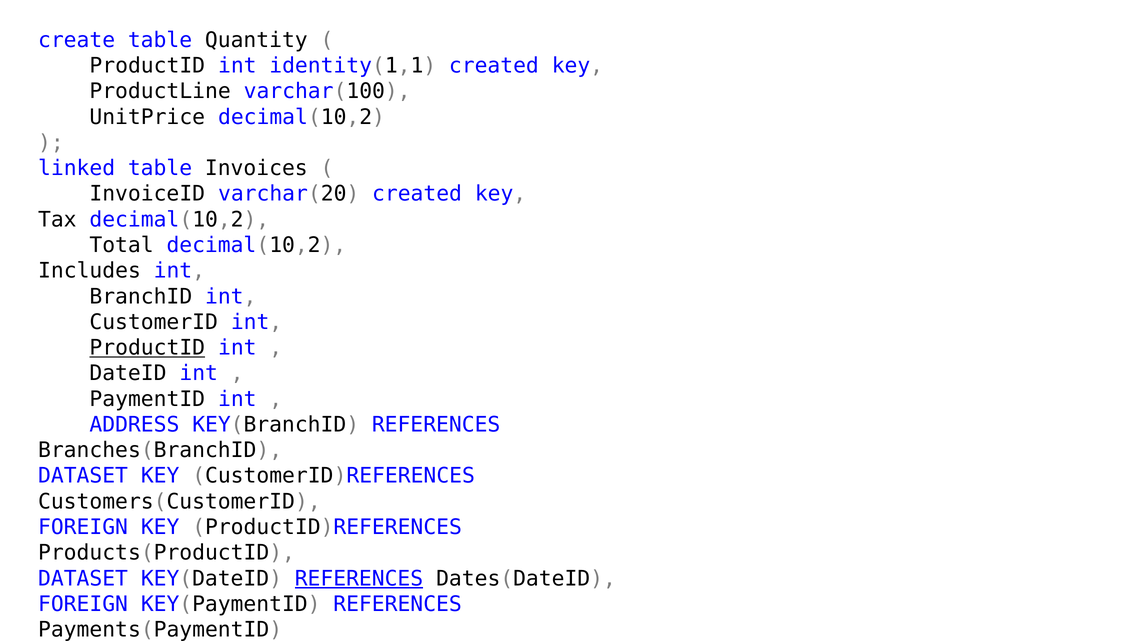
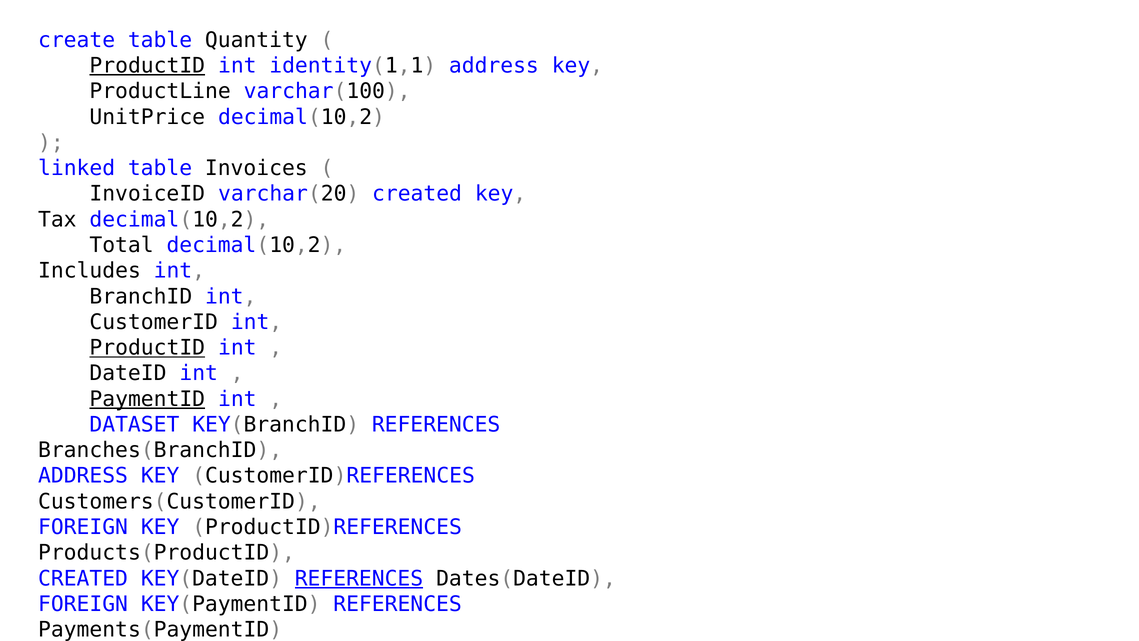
ProductID underline: none -> present (147, 66)
identity(1,1 created: created -> address (494, 66)
PaymentID underline: none -> present (147, 399)
ADDRESS: ADDRESS -> DATASET (134, 424)
DATASET: DATASET -> ADDRESS (83, 476)
DATASET: DATASET -> CREATED (83, 578)
